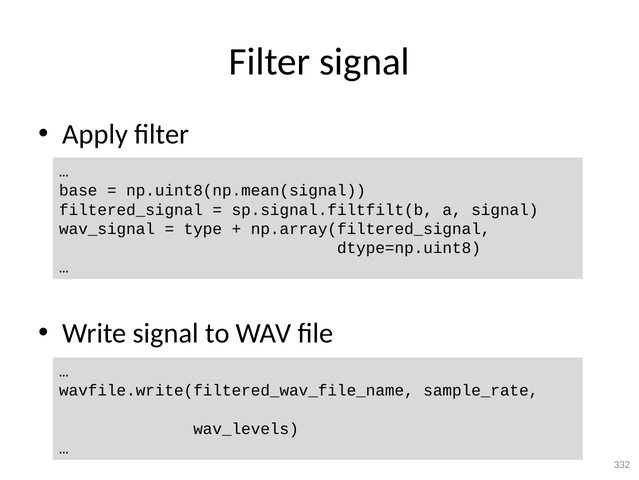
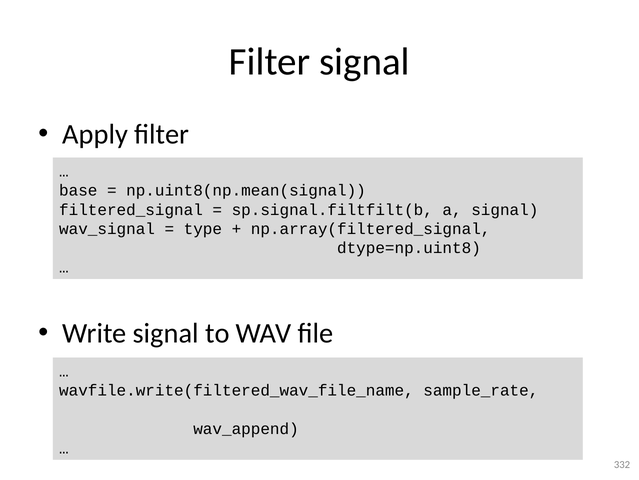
wav_levels: wav_levels -> wav_append (246, 428)
